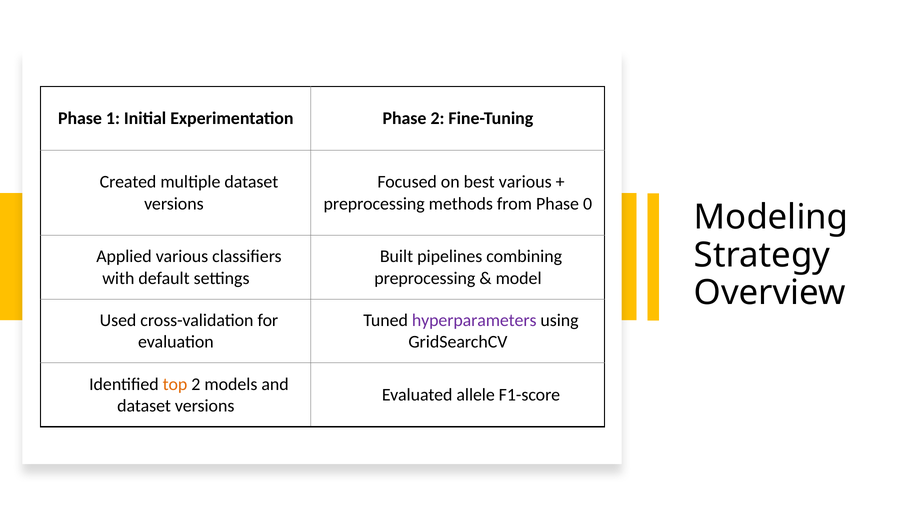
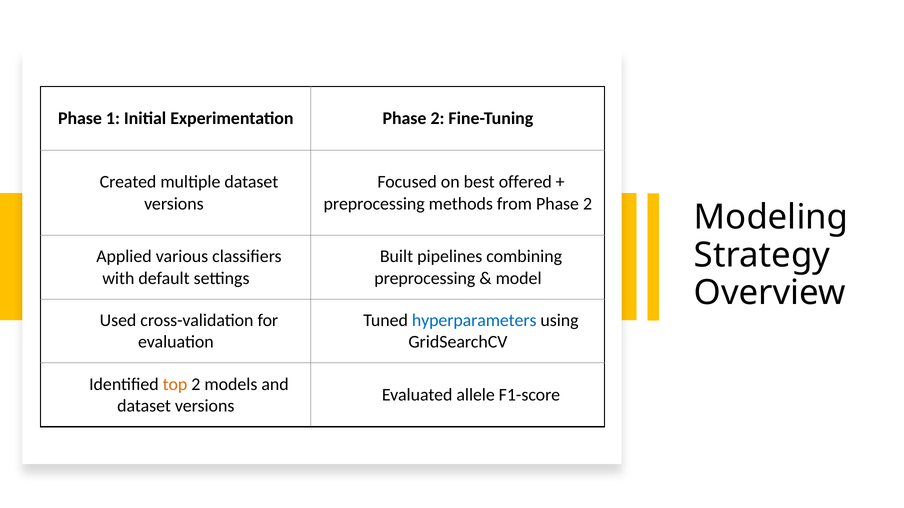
best various: various -> offered (525, 182)
from Phase 0: 0 -> 2 (588, 204)
hyperparameters colour: purple -> blue (474, 321)
